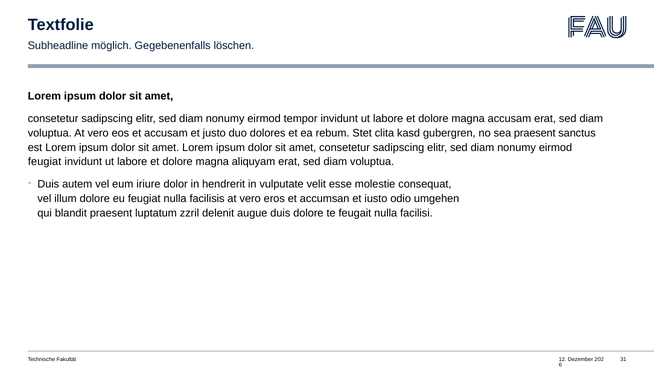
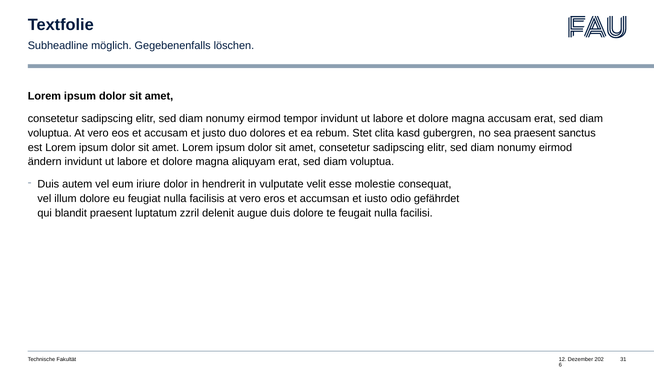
feugiat: feugiat -> ändern (45, 162)
umgehen: umgehen -> gefährdet (437, 199)
